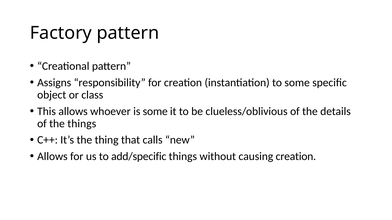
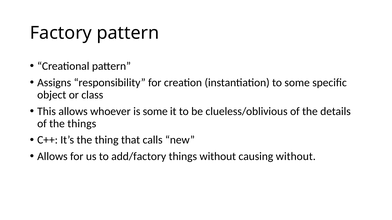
add/specific: add/specific -> add/factory (139, 157)
causing creation: creation -> without (296, 157)
